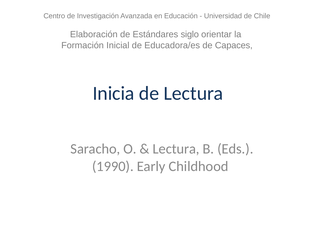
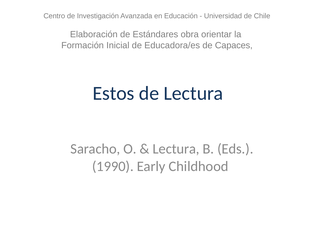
siglo: siglo -> obra (190, 35)
Inicia: Inicia -> Estos (114, 93)
